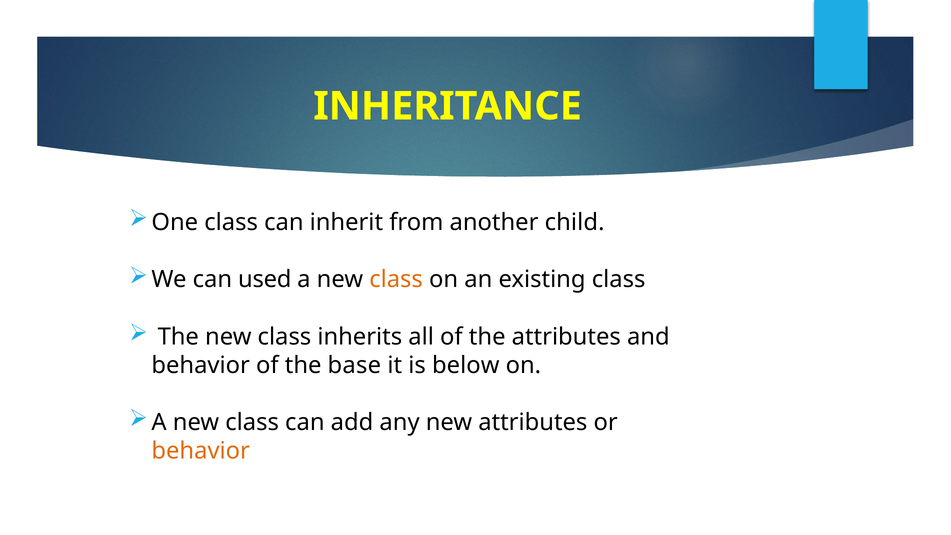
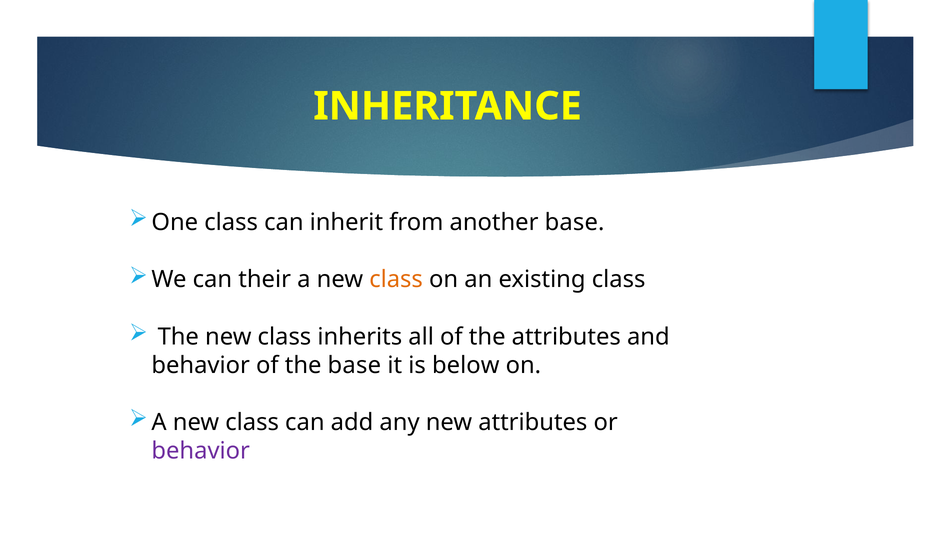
another child: child -> base (575, 222)
used: used -> their (265, 280)
behavior colour: orange -> purple (201, 451)
